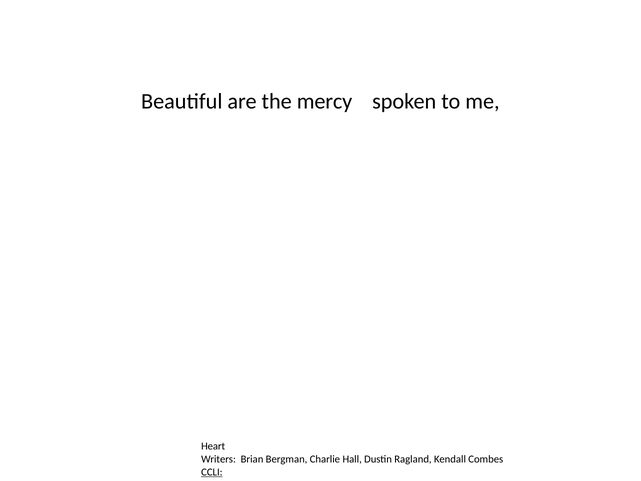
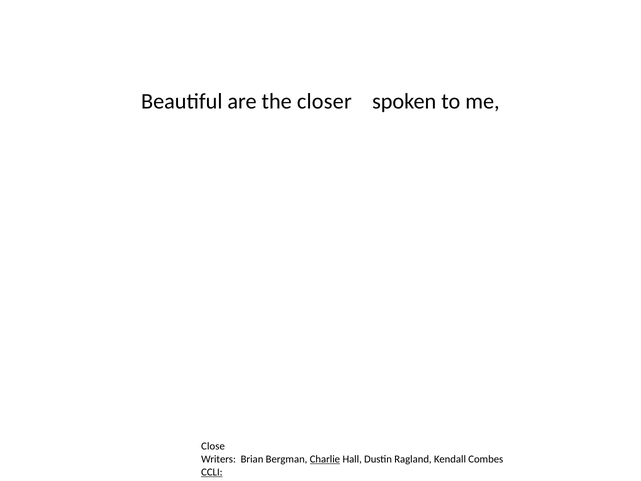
mercy: mercy -> closer (324, 101)
Heart: Heart -> Close (213, 446)
Charlie underline: none -> present (325, 459)
